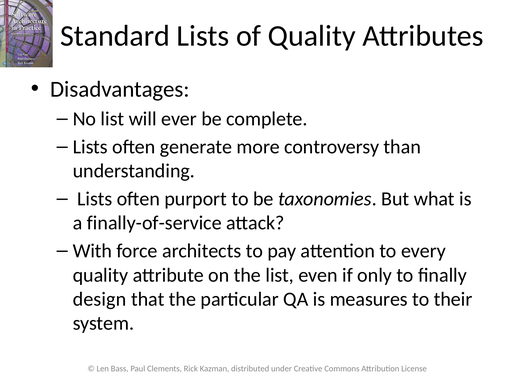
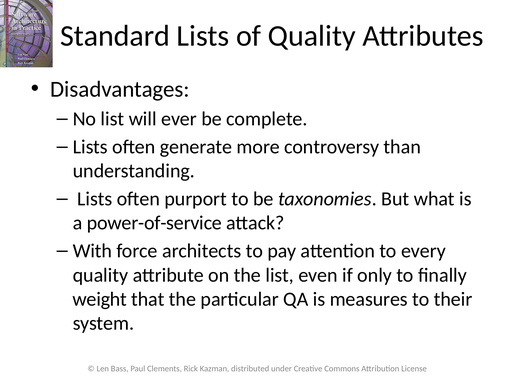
finally-of-service: finally-of-service -> power-of-service (154, 223)
design: design -> weight (100, 299)
